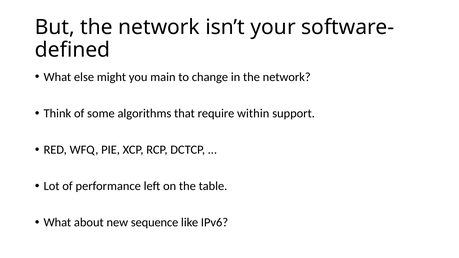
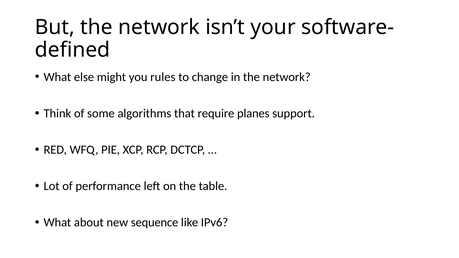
main: main -> rules (163, 77)
within: within -> planes (253, 113)
